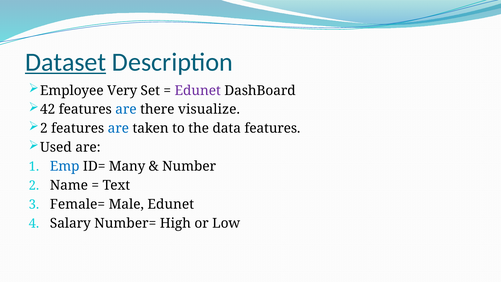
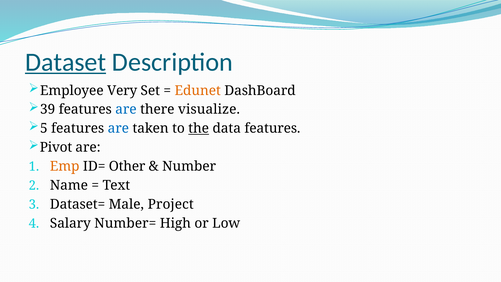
Edunet colour: purple -> orange (198, 90)
42: 42 -> 39 (48, 109)
2: 2 -> 5 (44, 128)
the underline: none -> present (199, 128)
Used: Used -> Pivot (56, 147)
Emp colour: blue -> orange (65, 166)
Many: Many -> Other (127, 166)
Female=: Female= -> Dataset= (78, 204)
Male Edunet: Edunet -> Project (171, 204)
